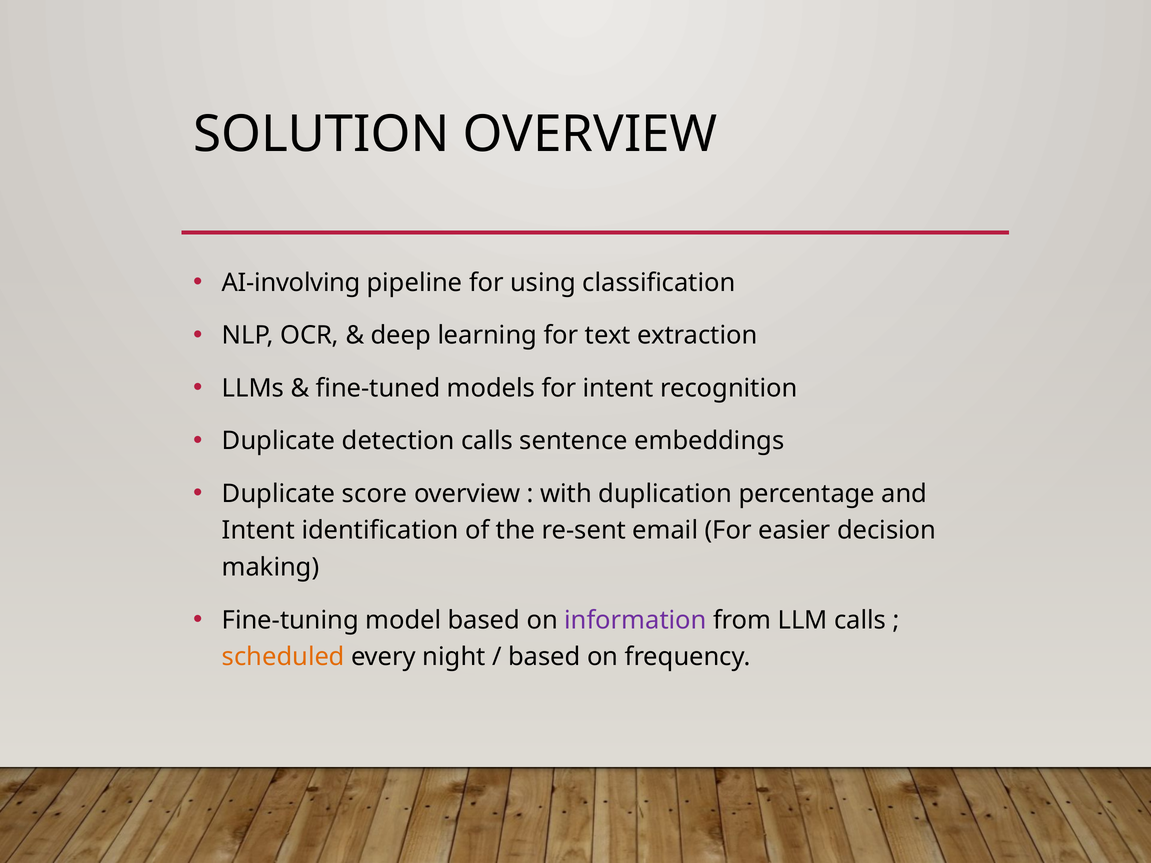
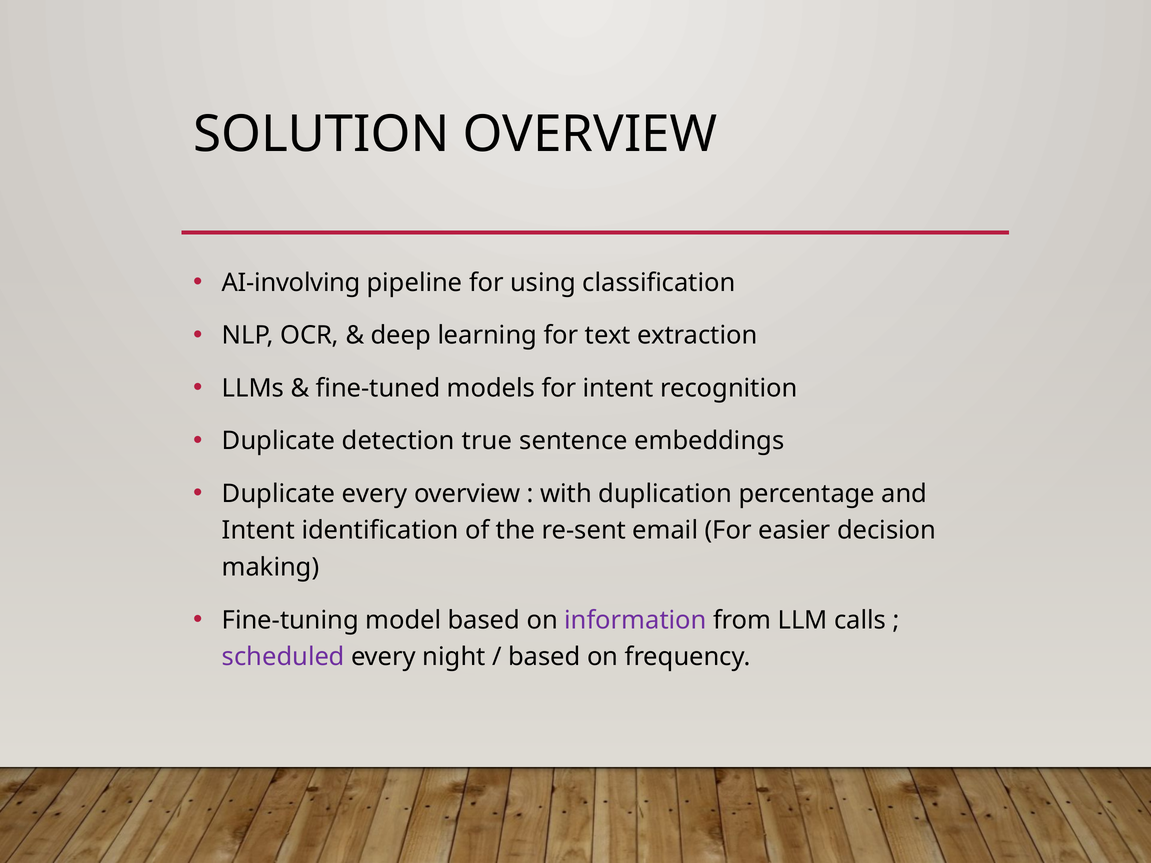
detection calls: calls -> true (487, 441)
Duplicate score: score -> every (375, 494)
scheduled colour: orange -> purple (283, 657)
